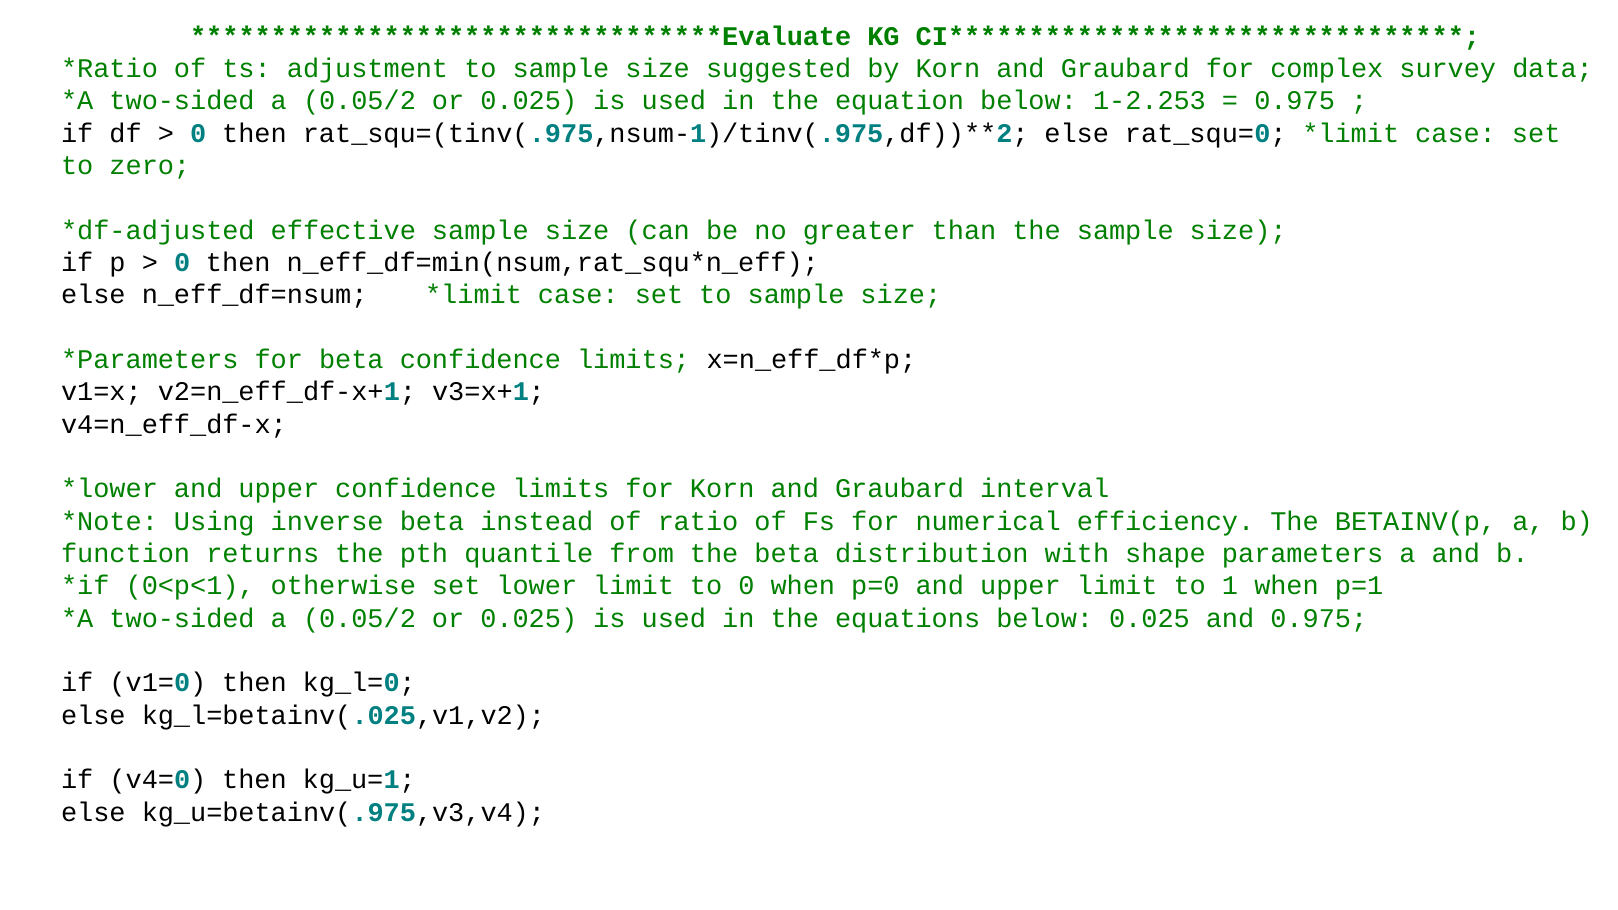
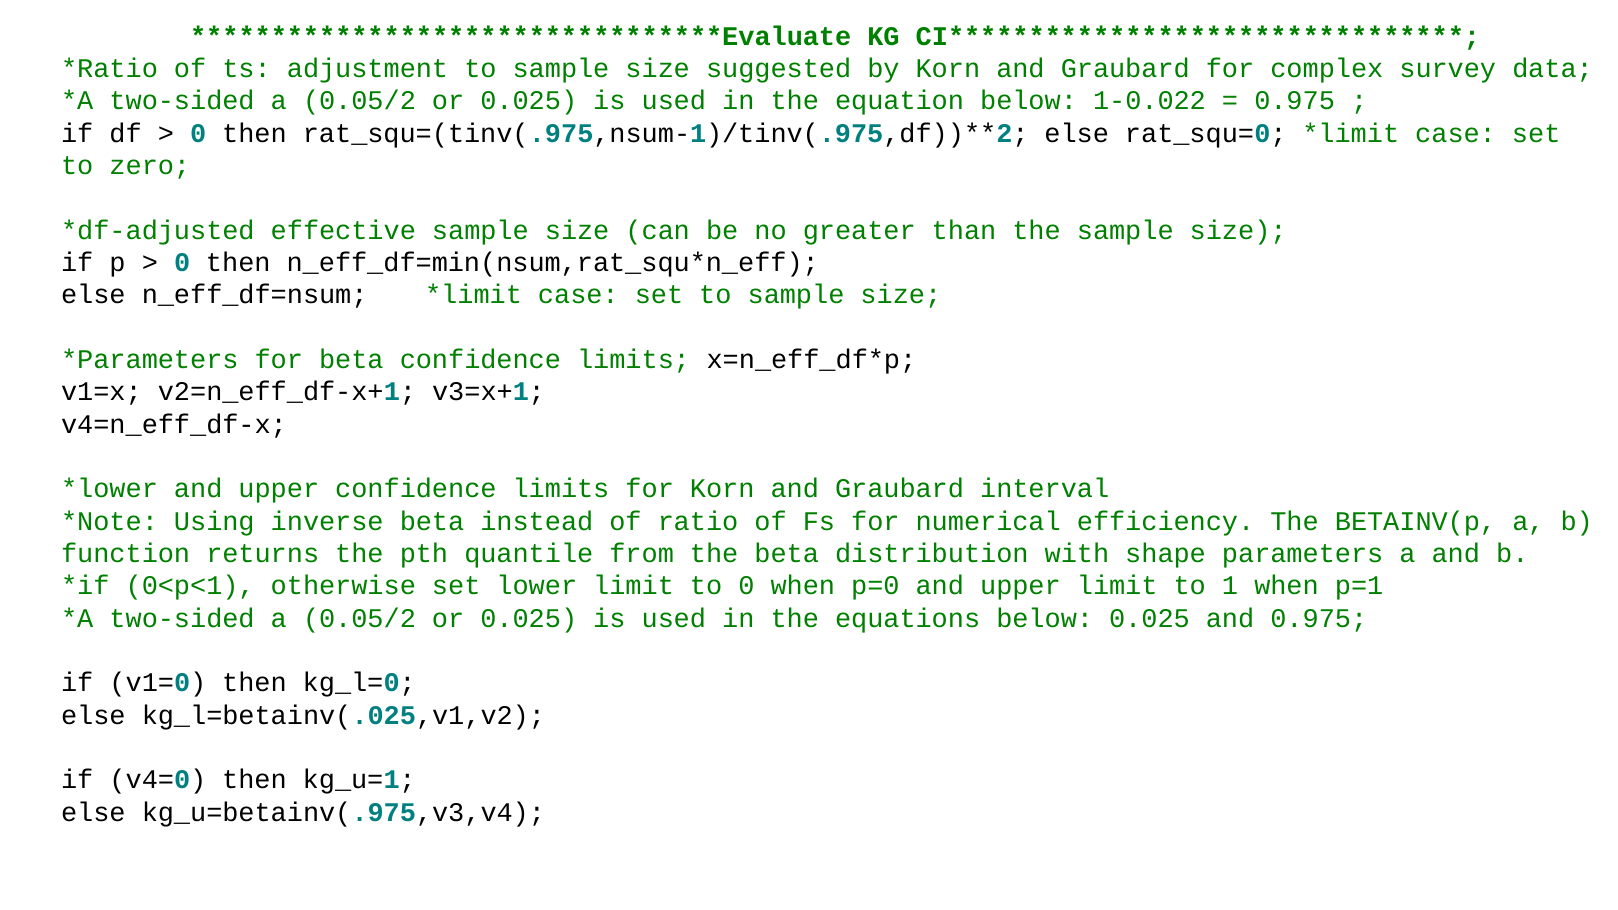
1-2.253: 1-2.253 -> 1-0.022 (1150, 101)
